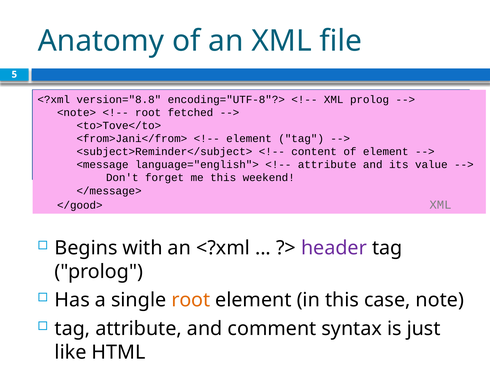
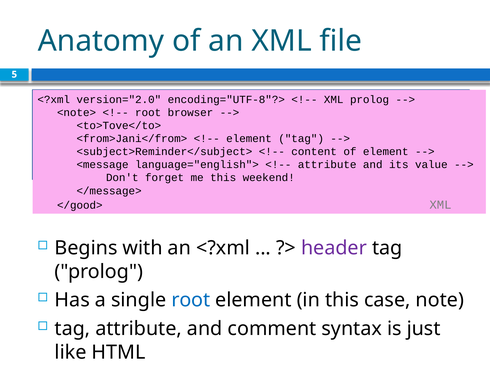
version="8.8: version="8.8 -> version="2.0 (119, 100)
fetched: fetched -> browser (190, 113)
root colour: orange -> blue (191, 301)
